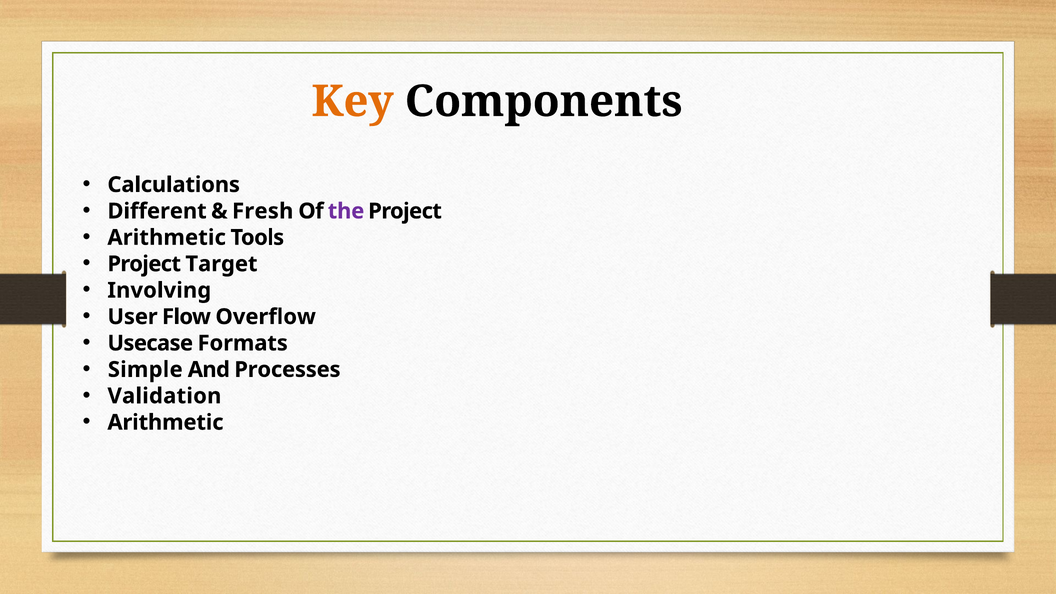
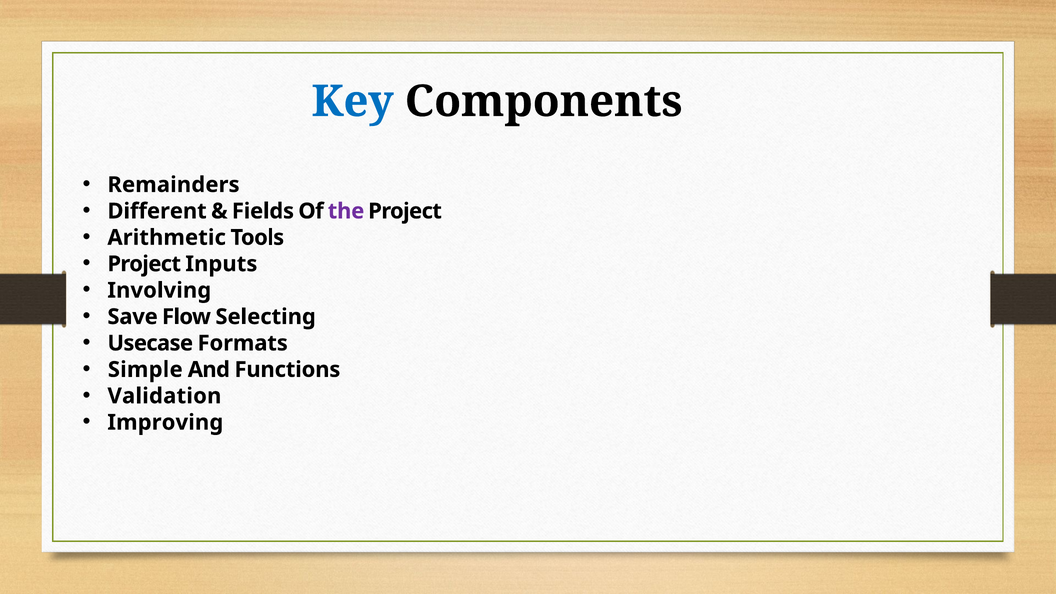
Key colour: orange -> blue (353, 102)
Calculations: Calculations -> Remainders (174, 185)
Fresh: Fresh -> Fields (263, 211)
Target: Target -> Inputs (221, 264)
User: User -> Save (133, 317)
Overflow: Overflow -> Selecting (266, 317)
Processes: Processes -> Functions (287, 370)
Arithmetic: Arithmetic -> Improving (165, 422)
